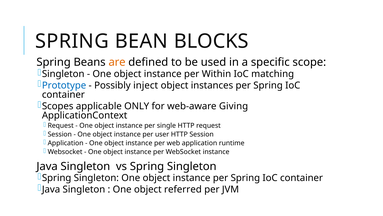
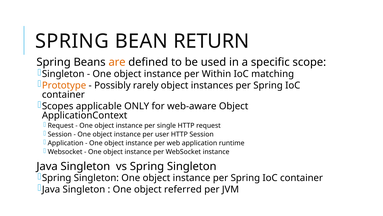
BLOCKS: BLOCKS -> RETURN (211, 41)
Prototype colour: blue -> orange (64, 85)
inject: inject -> rarely (146, 85)
web-aware Giving: Giving -> Object (234, 106)
